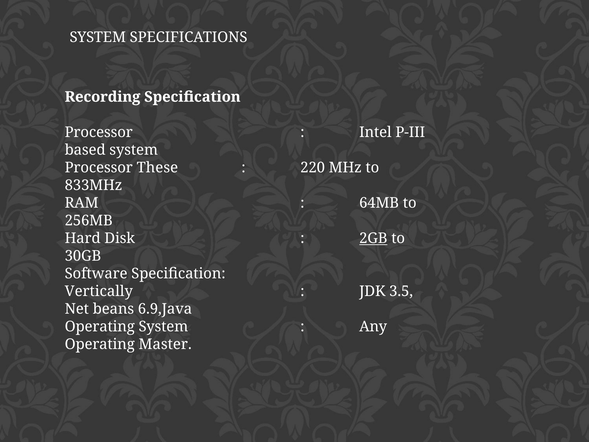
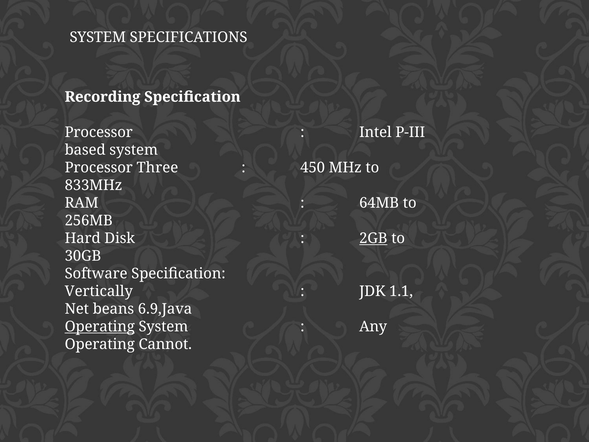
These: These -> Three (157, 168)
220: 220 -> 450 (313, 168)
3.5: 3.5 -> 1.1 (401, 291)
Operating underline: none -> present (100, 327)
Master: Master -> Cannot (165, 344)
